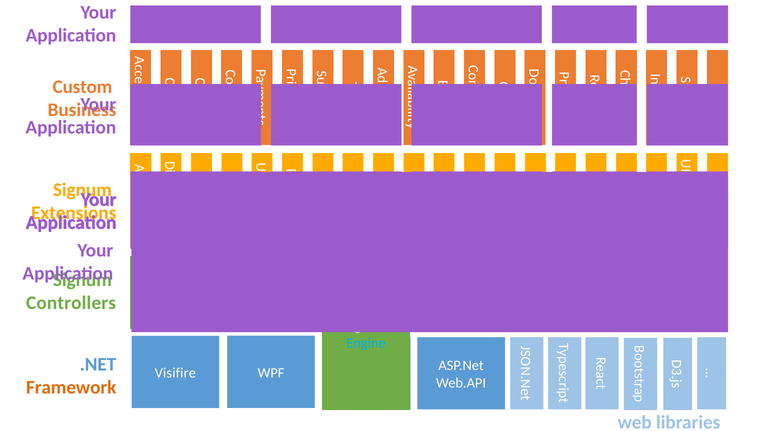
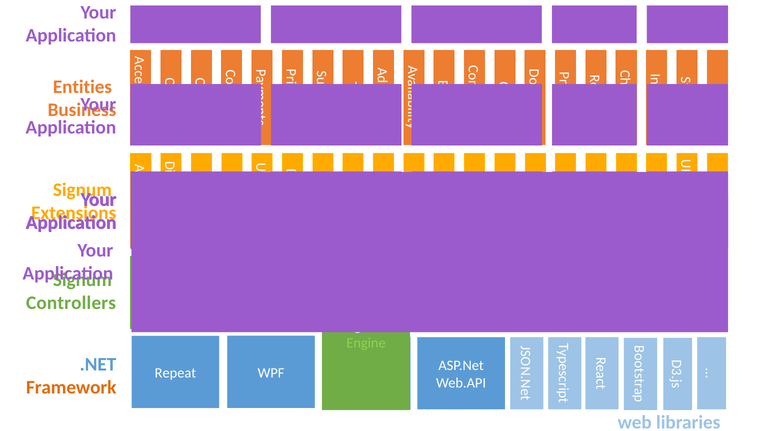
Custom: Custom -> Entities (82, 87)
Engine colour: light blue -> light green (366, 344)
Visifire: Visifire -> Repeat (175, 373)
